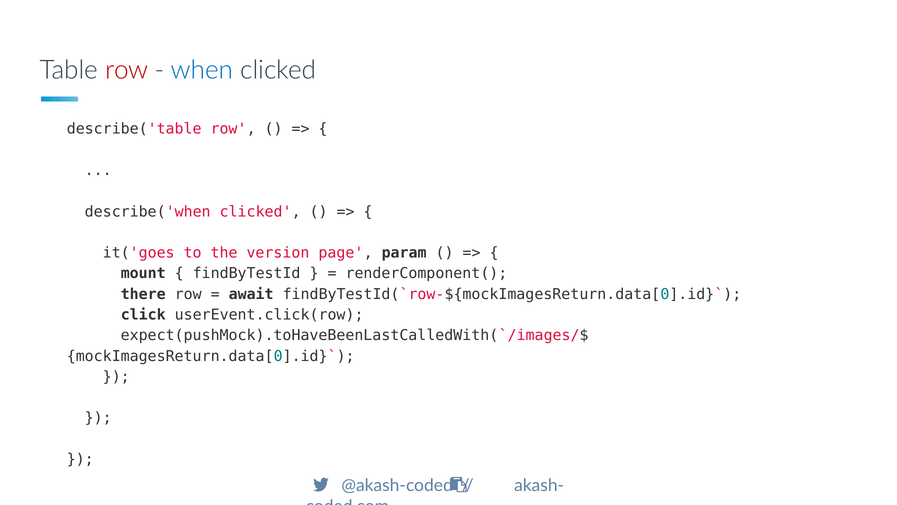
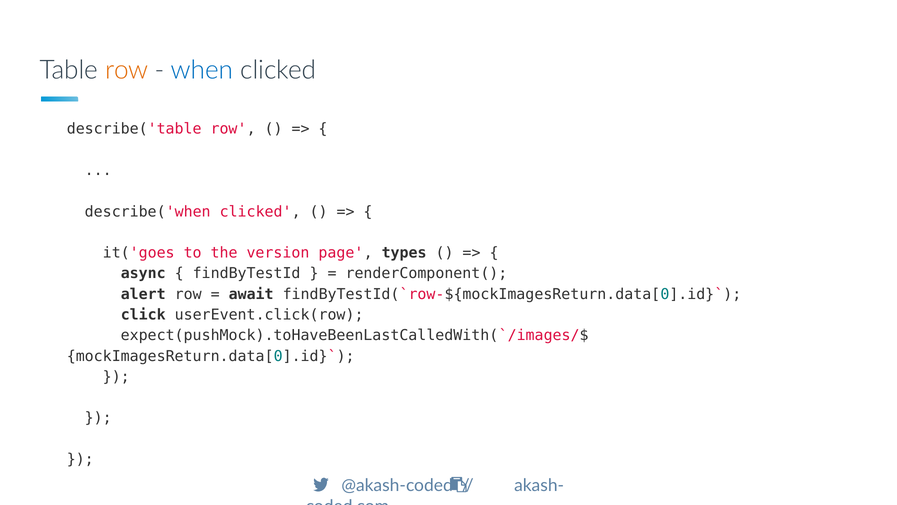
row colour: red -> orange (127, 70)
param: param -> types (404, 253)
mount: mount -> async (143, 273)
there: there -> alert (143, 294)
